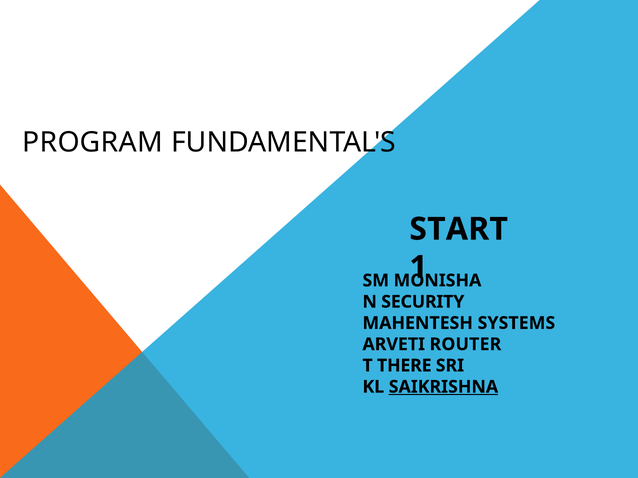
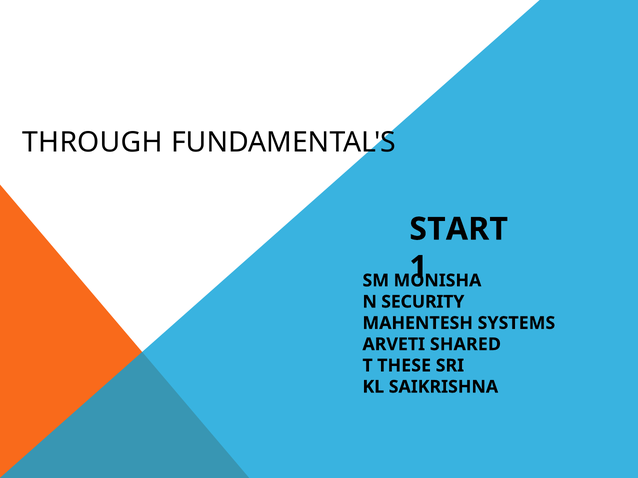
PROGRAM: PROGRAM -> THROUGH (93, 143)
ROUTER: ROUTER -> SHARED (465, 345)
THERE: THERE -> THESE (404, 366)
SAIKRISHNA underline: present -> none (443, 387)
